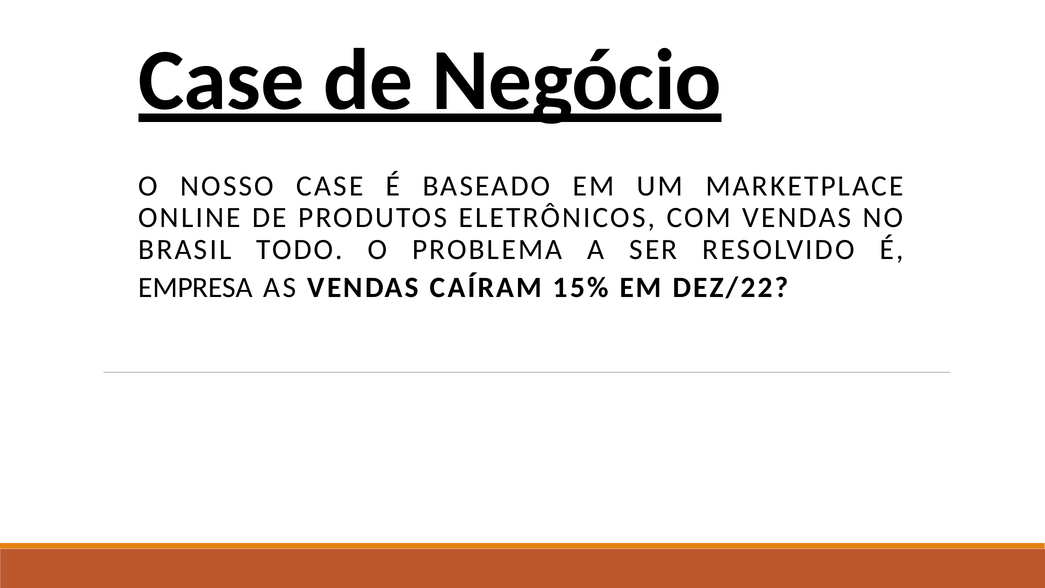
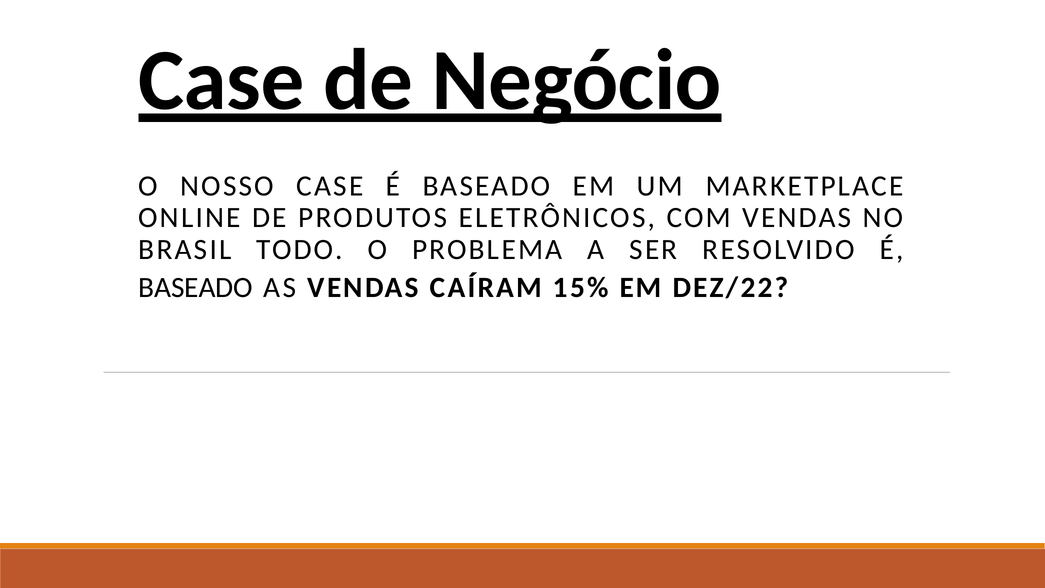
EMPRESA: EMPRESA -> BASEADO (196, 288)
